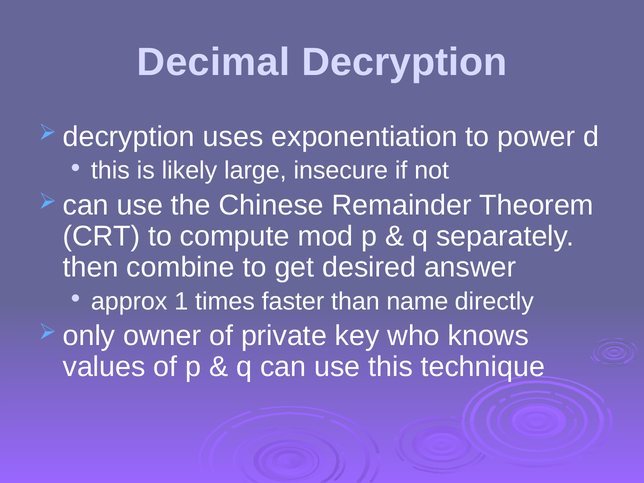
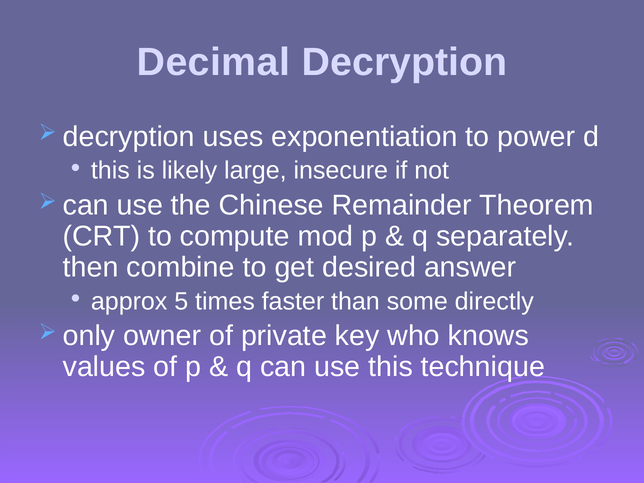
1: 1 -> 5 (181, 301)
name: name -> some (417, 301)
